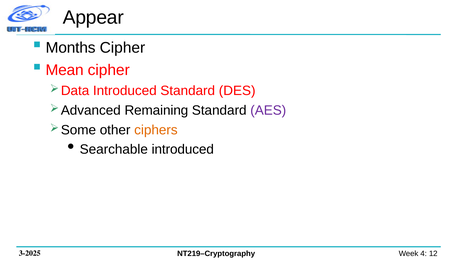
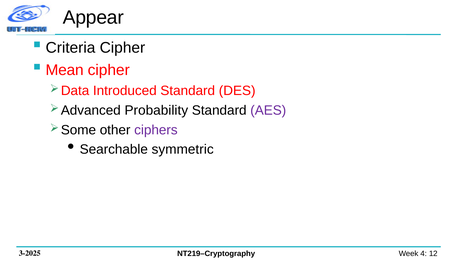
Months: Months -> Criteria (71, 48)
Remaining: Remaining -> Probability (156, 111)
ciphers colour: orange -> purple (156, 130)
Searchable introduced: introduced -> symmetric (183, 150)
